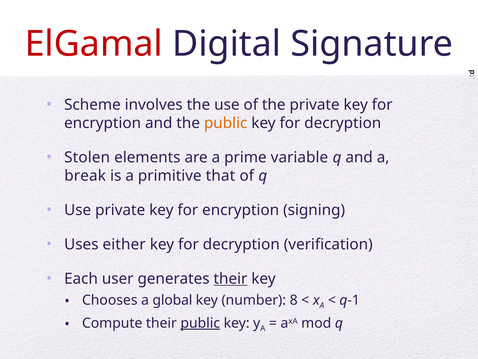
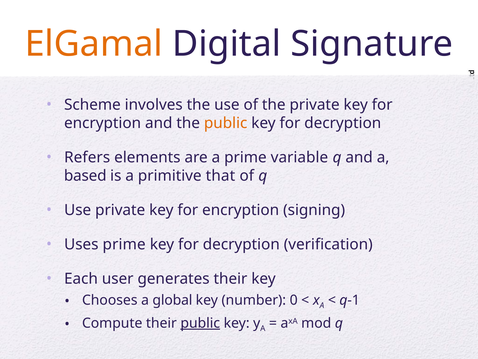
ElGamal colour: red -> orange (94, 44)
Stolen: Stolen -> Refers (87, 157)
break: break -> based (85, 176)
Uses either: either -> prime (124, 244)
their underline: present -> none (230, 278)
8: 8 -> 0 (294, 300)
